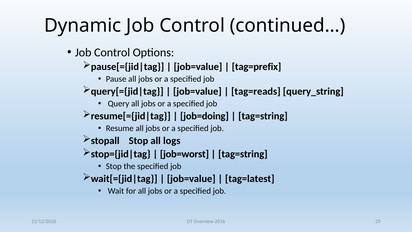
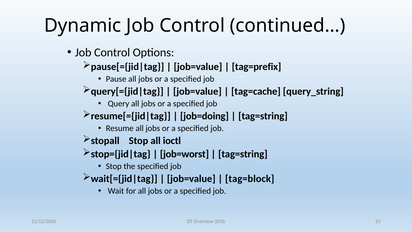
tag=reads: tag=reads -> tag=cache (256, 91)
logs: logs -> ioctl (172, 141)
tag=latest: tag=latest -> tag=block (250, 179)
